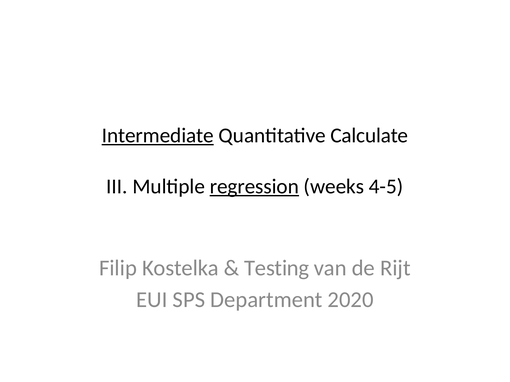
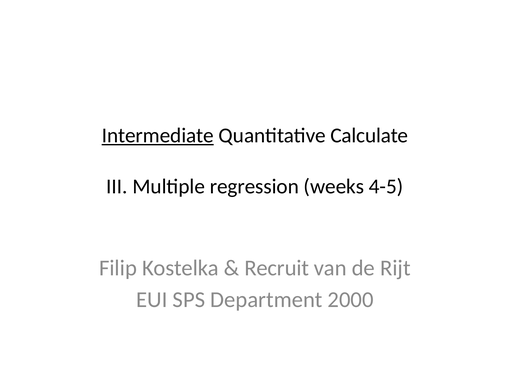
regression underline: present -> none (254, 187)
Testing: Testing -> Recruit (277, 268)
2020: 2020 -> 2000 (351, 300)
